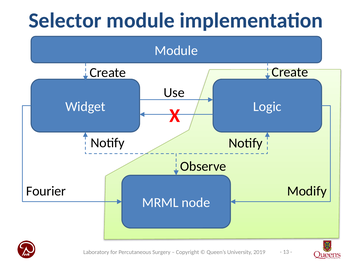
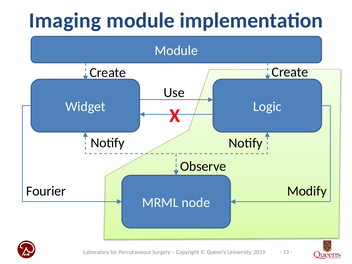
Selector: Selector -> Imaging (65, 21)
